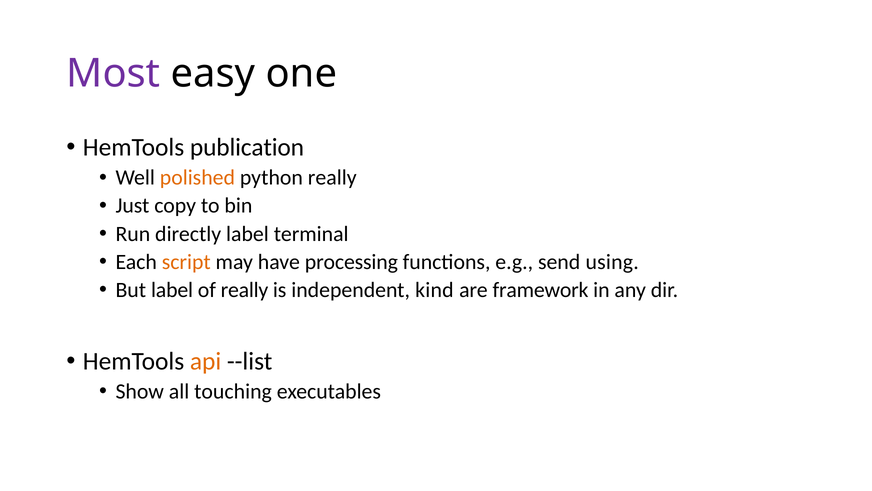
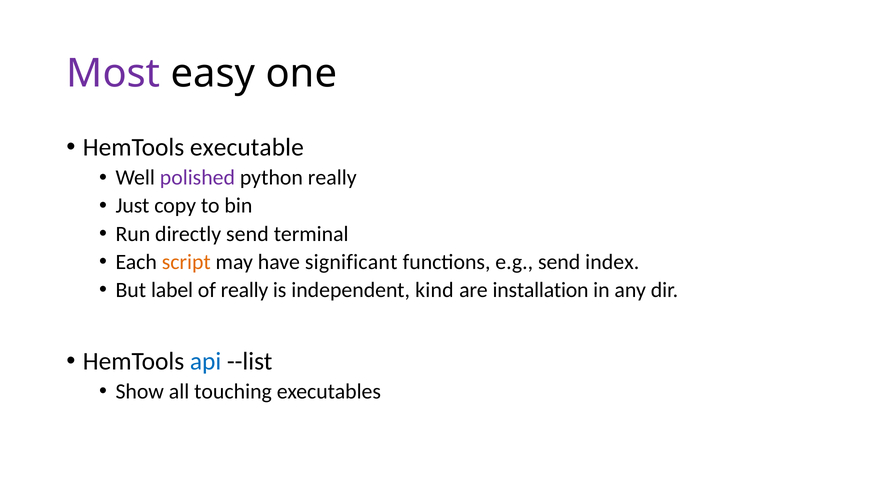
publication: publication -> executable (247, 147)
polished colour: orange -> purple (197, 177)
directly label: label -> send (247, 234)
processing: processing -> significant (351, 262)
using: using -> index (612, 262)
framework: framework -> installation (541, 290)
api colour: orange -> blue (206, 361)
